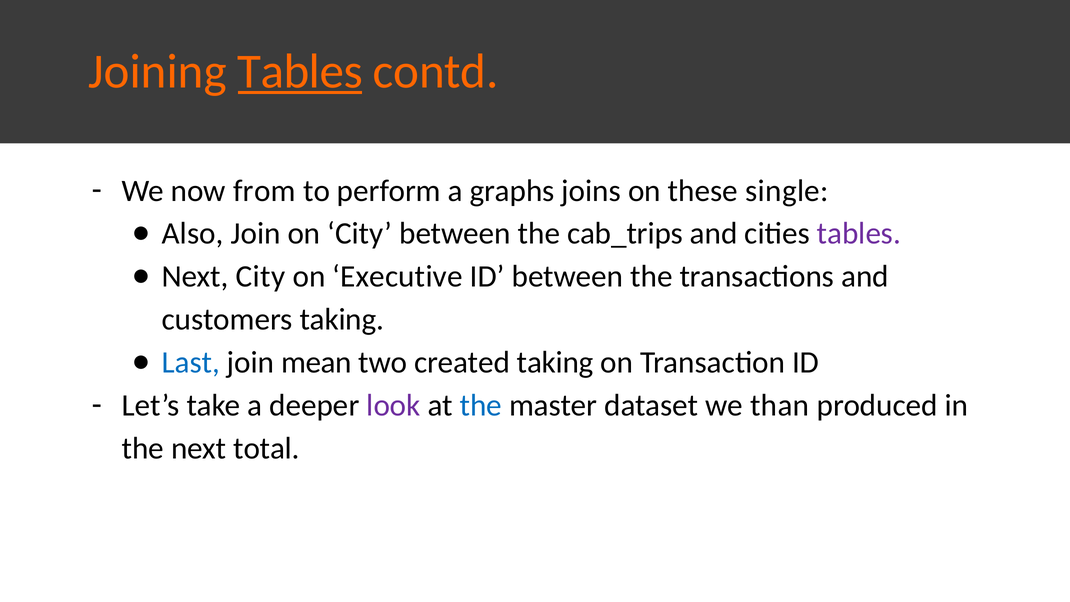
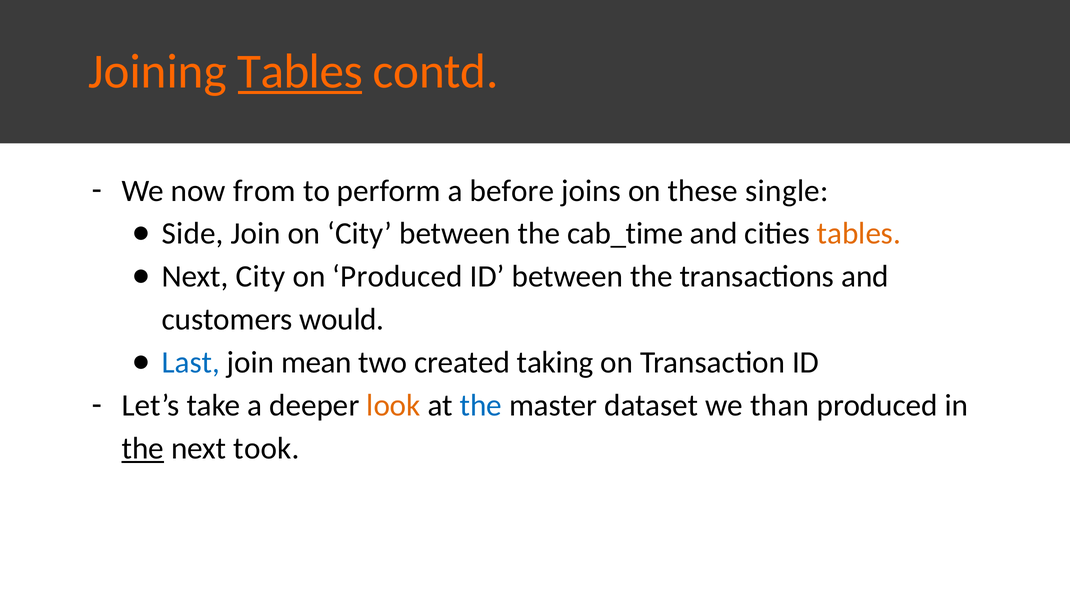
graphs: graphs -> before (512, 191)
Also: Also -> Side (193, 234)
cab_trips: cab_trips -> cab_time (625, 234)
tables colour: purple -> orange (859, 234)
on Executive: Executive -> Produced (397, 277)
customers taking: taking -> would (342, 320)
look colour: purple -> orange (393, 406)
the underline: none -> present (143, 448)
total: total -> took (266, 448)
